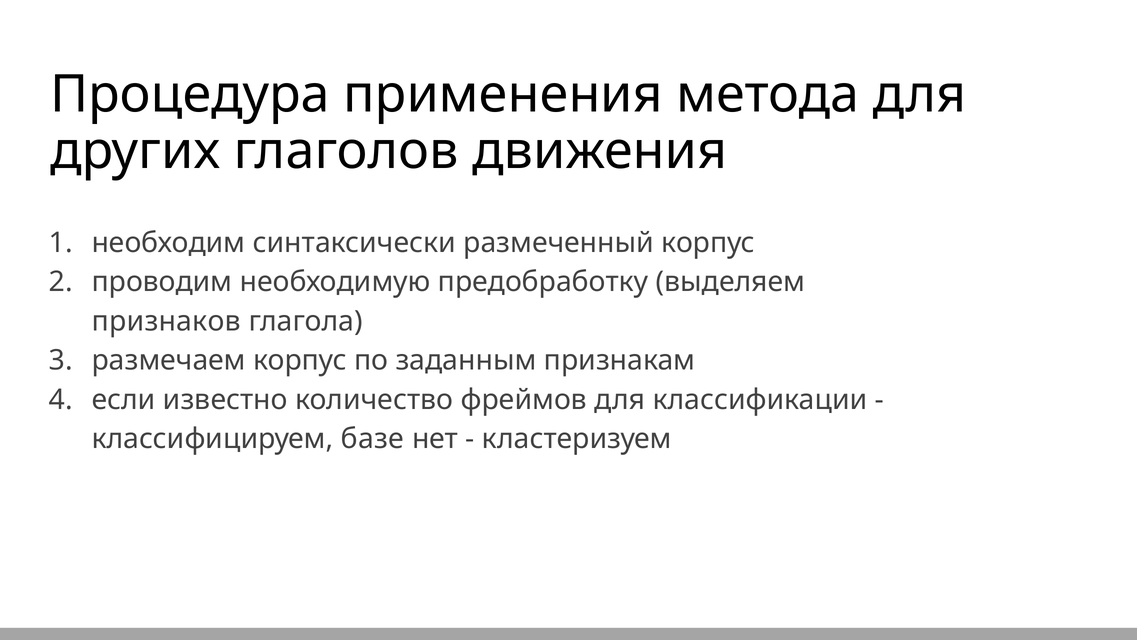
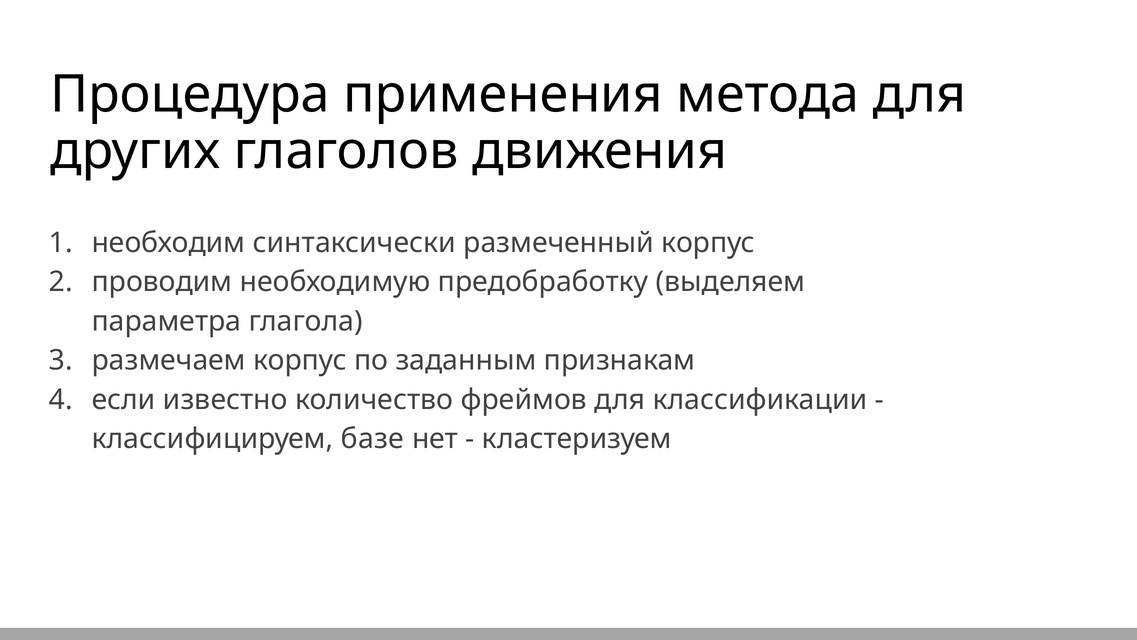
признаков: признаков -> параметра (166, 321)
